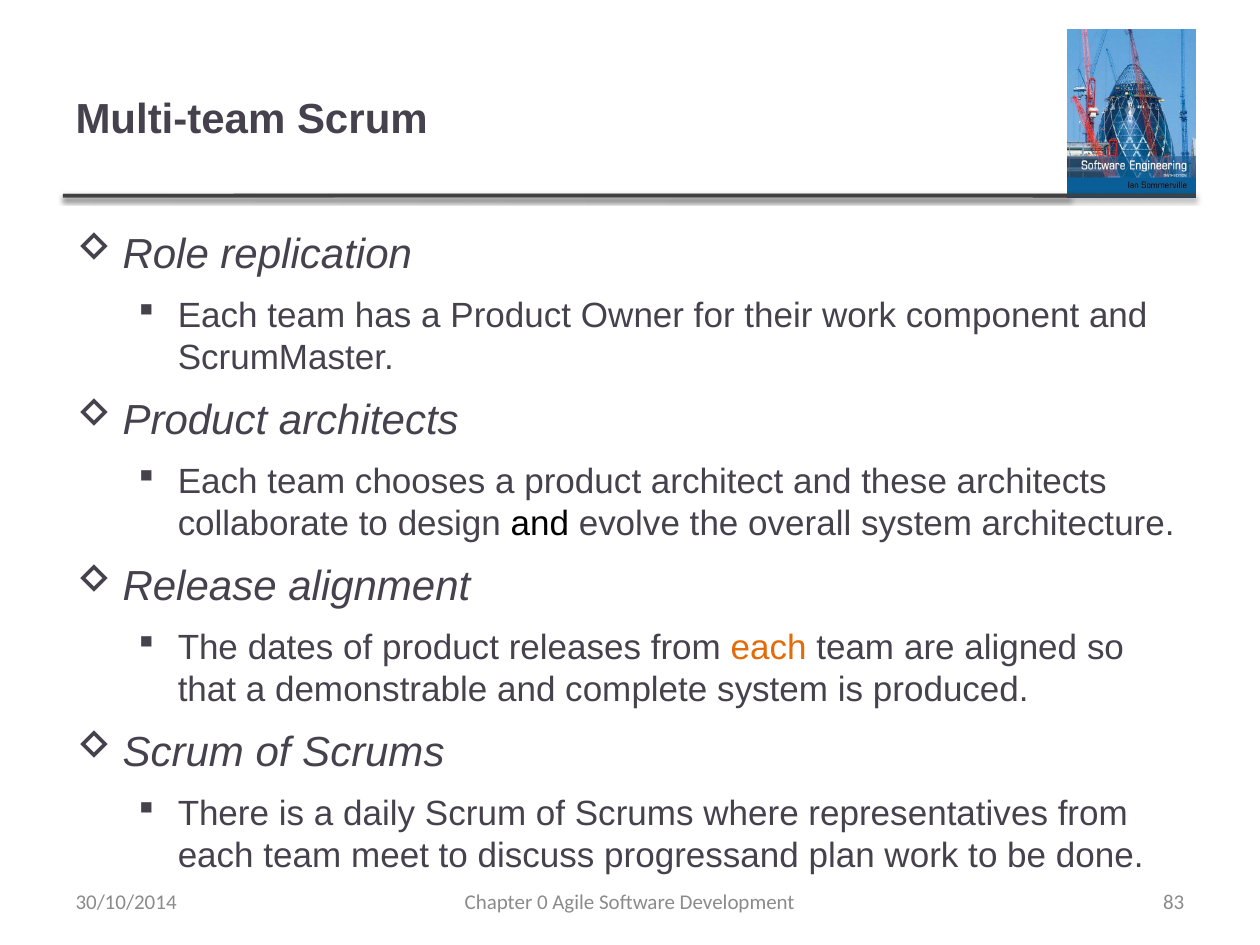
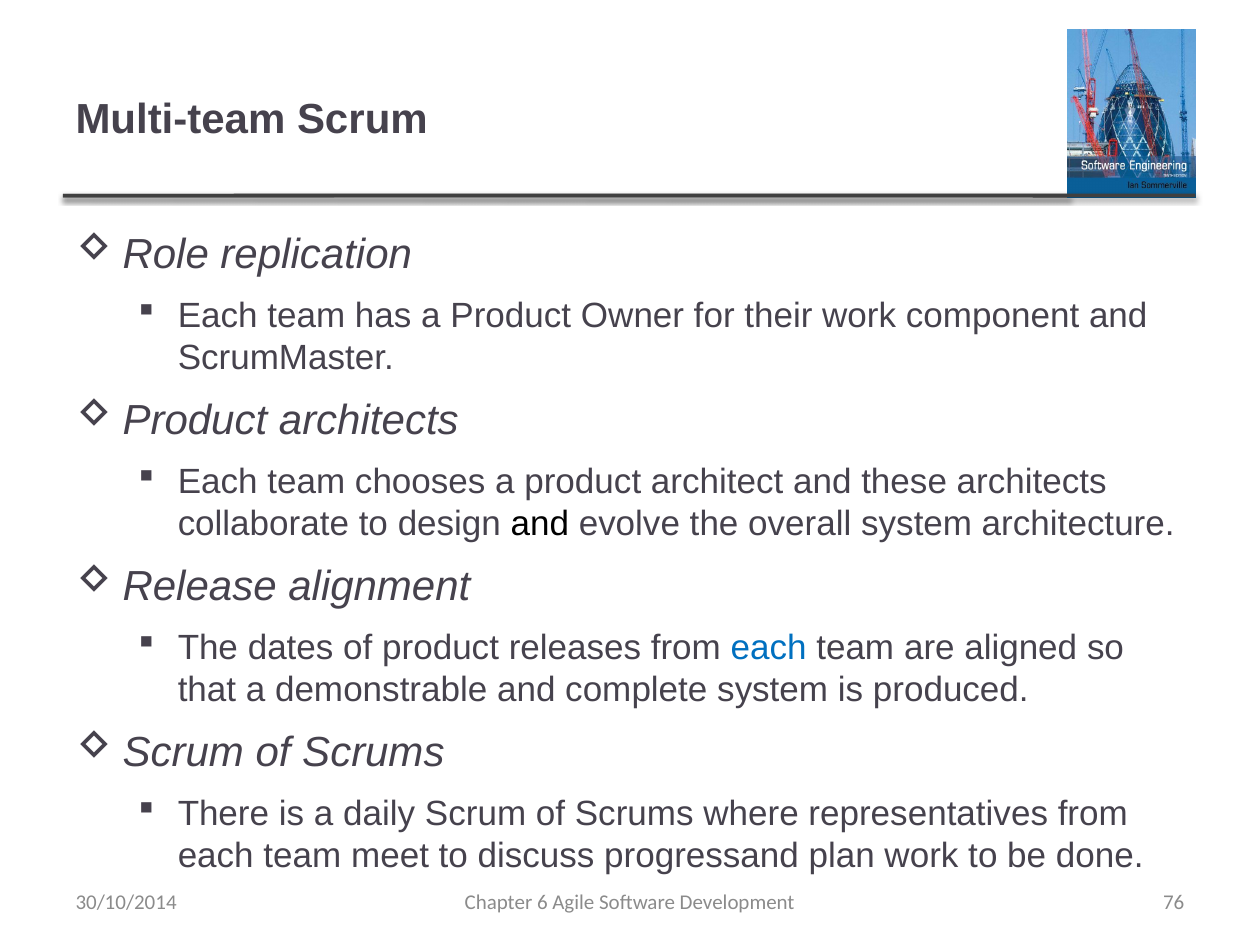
each colour: orange -> blue (769, 648)
0: 0 -> 6 (542, 902)
83: 83 -> 76 (1174, 902)
